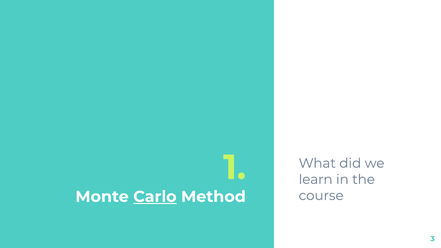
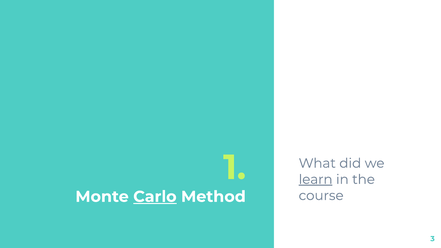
learn underline: none -> present (316, 179)
